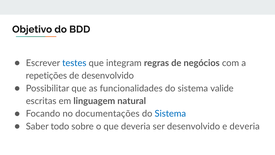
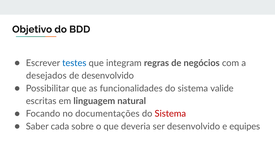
repetições: repetições -> desejados (46, 76)
Sistema colour: blue -> red (170, 114)
todo: todo -> cada (60, 126)
e deveria: deveria -> equipes (245, 126)
